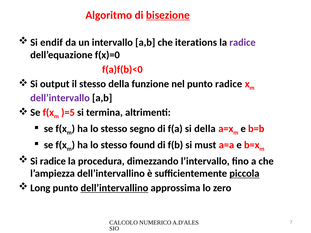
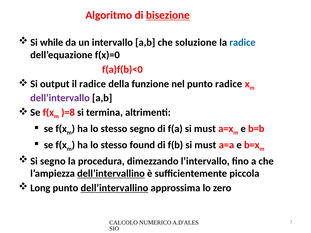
endif: endif -> while (52, 42)
iterations: iterations -> soluzione (196, 42)
radice colour: purple -> blue (242, 42)
il stesso: stesso -> radice (93, 84)
)=5: )=5 -> )=8 (68, 113)
f(a si della: della -> must (205, 129)
Si radice: radice -> segno (53, 161)
dell’intervallino underline: none -> present (111, 174)
piccola underline: present -> none (244, 174)
